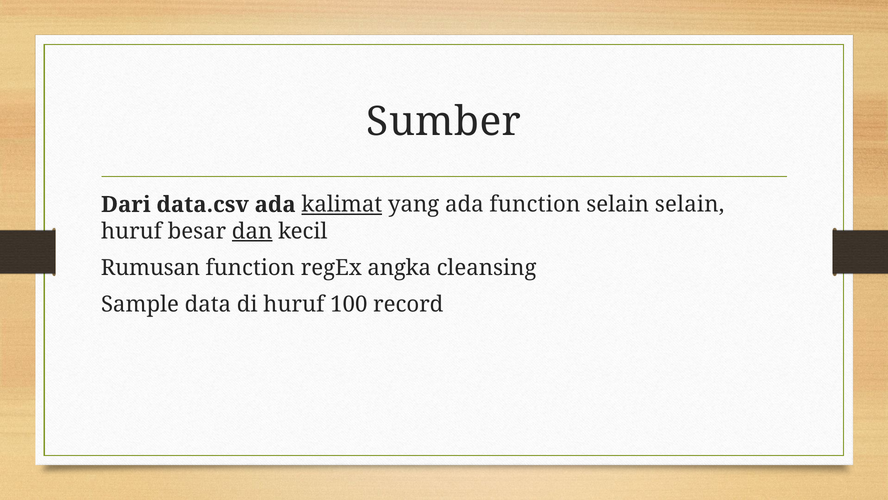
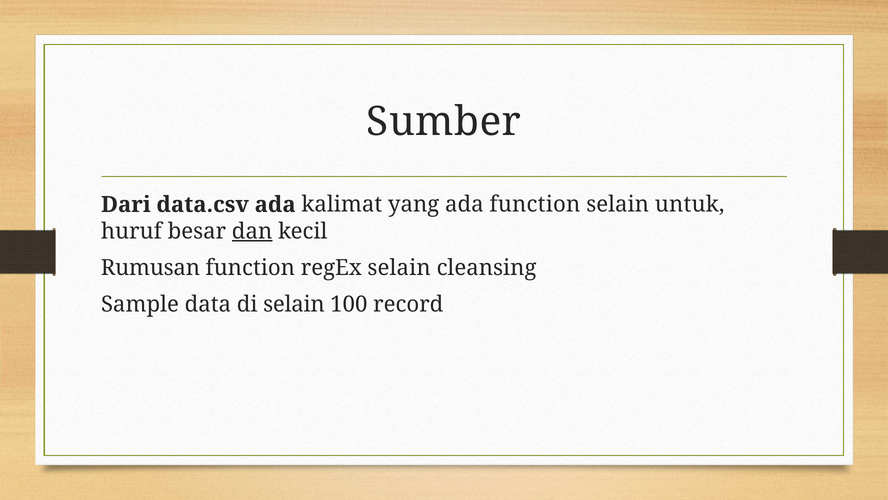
kalimat underline: present -> none (342, 204)
selain selain: selain -> untuk (690, 204)
regEx angka: angka -> selain (399, 268)
di huruf: huruf -> selain (294, 304)
